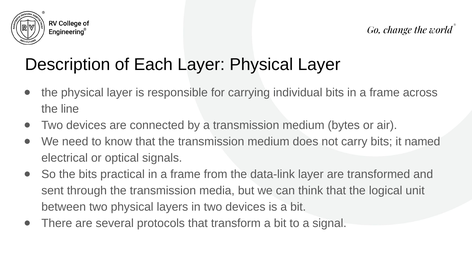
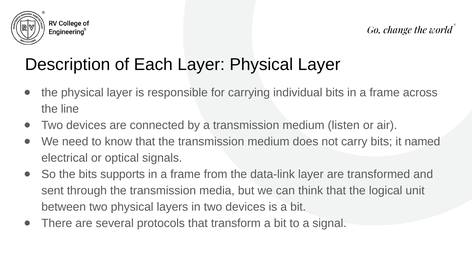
bytes: bytes -> listen (344, 125)
practical: practical -> supports (123, 174)
